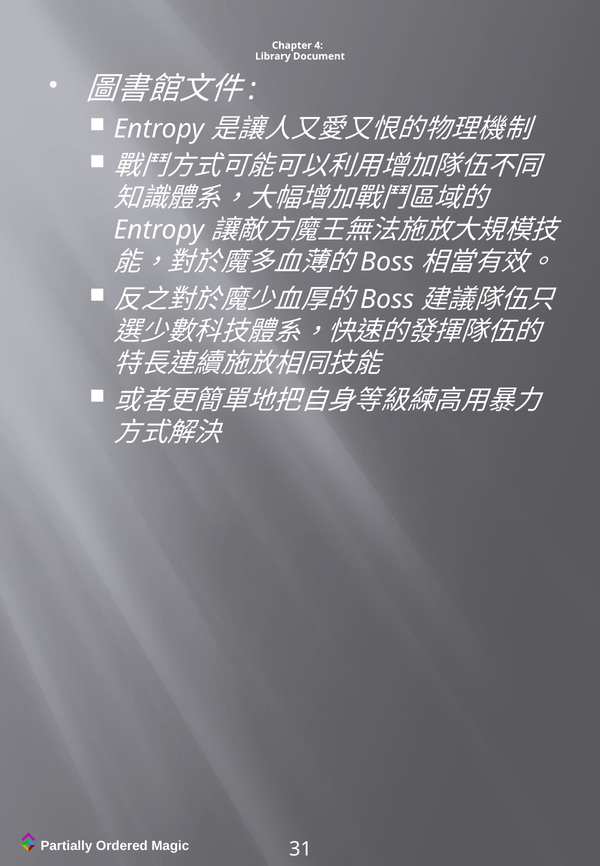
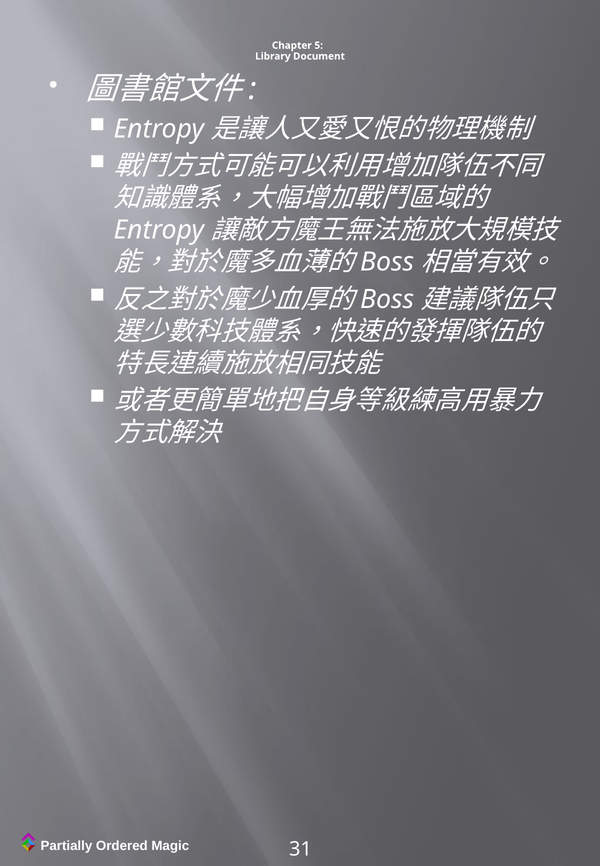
4: 4 -> 5 (319, 45)
